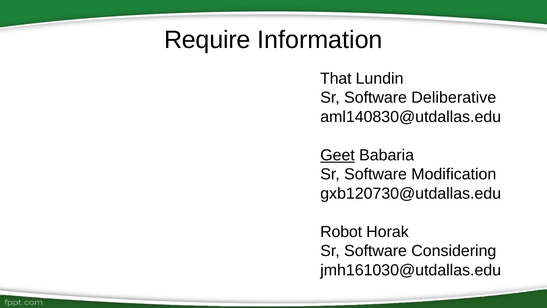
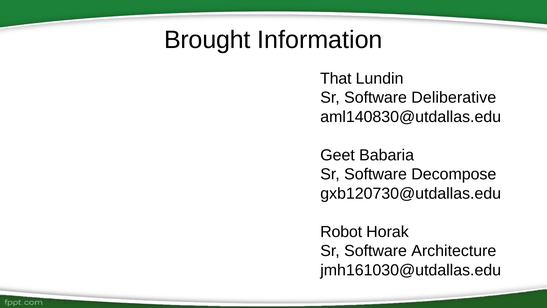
Require: Require -> Brought (207, 40)
Geet underline: present -> none (338, 155)
Modification: Modification -> Decompose (454, 174)
Considering: Considering -> Architecture (454, 251)
